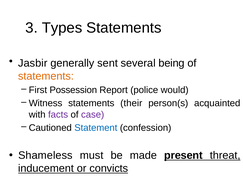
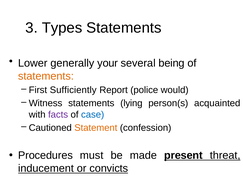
Jasbir: Jasbir -> Lower (33, 63)
sent: sent -> your (108, 63)
Possession: Possession -> Sufficiently (73, 90)
their: their -> lying (131, 103)
case colour: purple -> blue (93, 115)
Statement colour: blue -> orange (96, 128)
Shameless: Shameless -> Procedures (45, 156)
